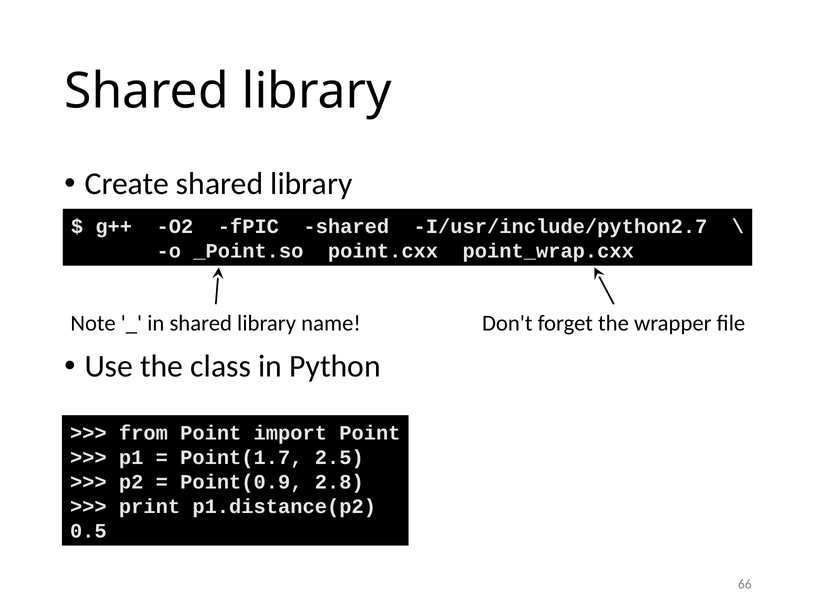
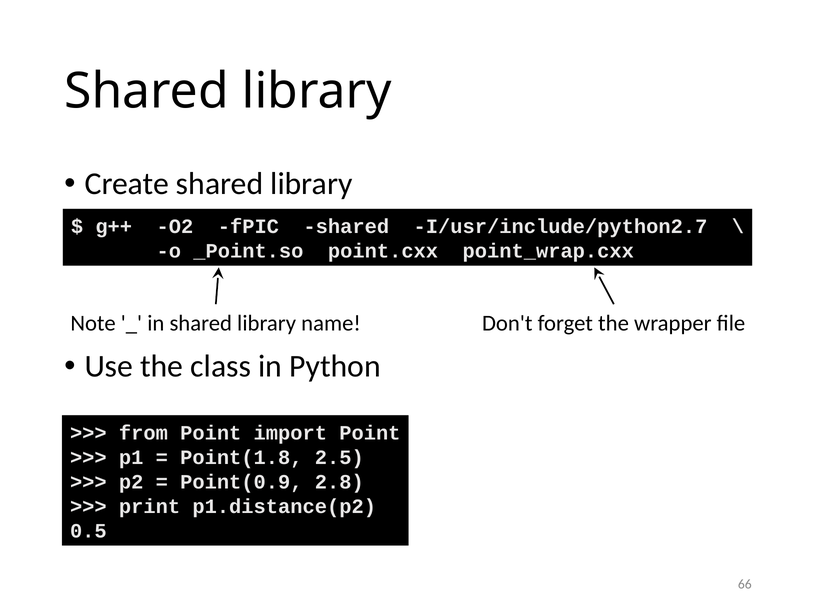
Point(1.7: Point(1.7 -> Point(1.8 (241, 457)
